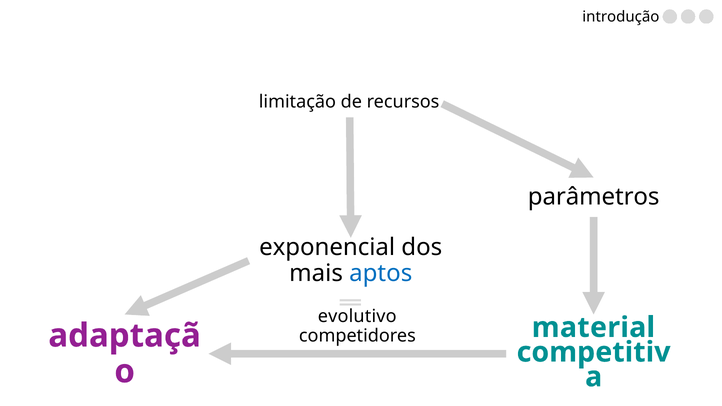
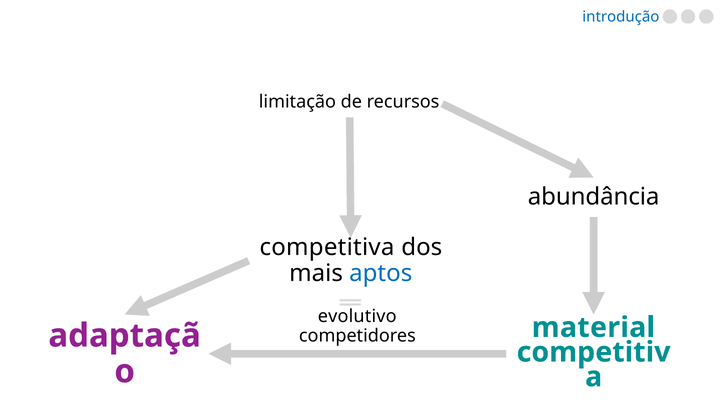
introdução colour: black -> blue (621, 17)
parâmetros: parâmetros -> abundância (594, 197)
exponencial: exponencial -> competitiva (327, 248)
